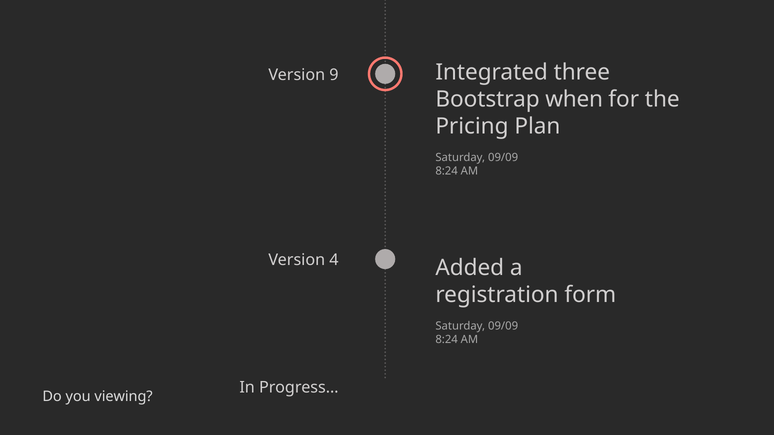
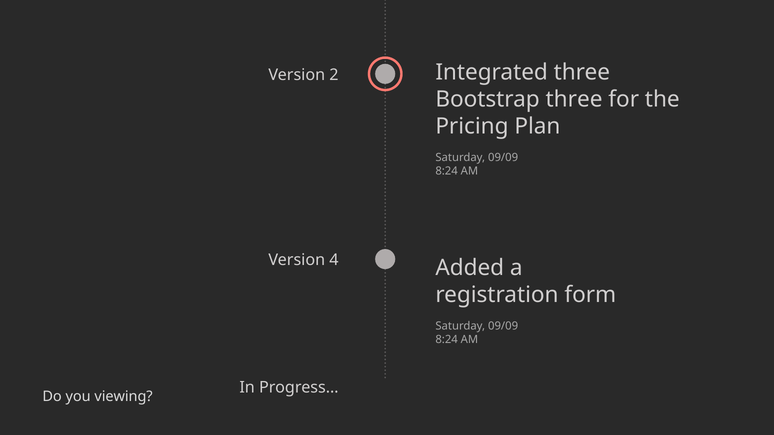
9: 9 -> 2 (334, 75)
Bootstrap when: when -> three (574, 99)
